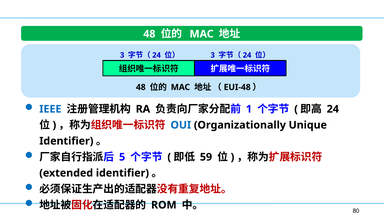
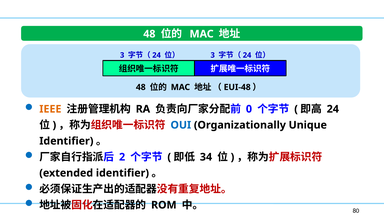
IEEE colour: blue -> orange (50, 109)
1: 1 -> 0 (249, 109)
5: 5 -> 2 (122, 157)
59: 59 -> 34 (206, 157)
